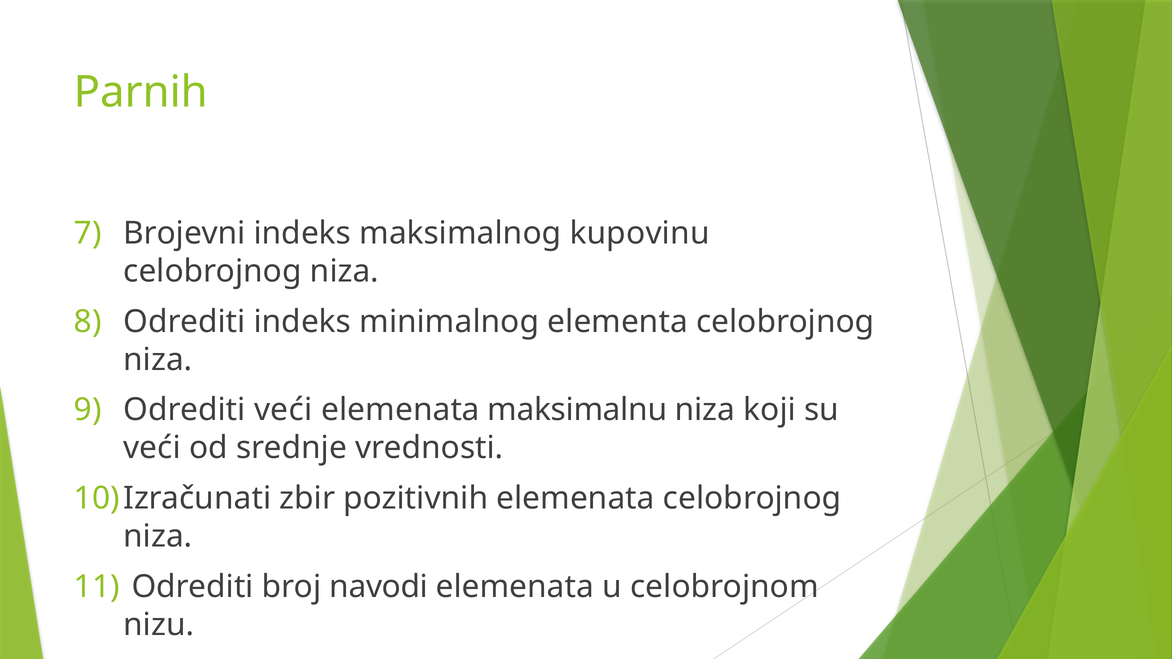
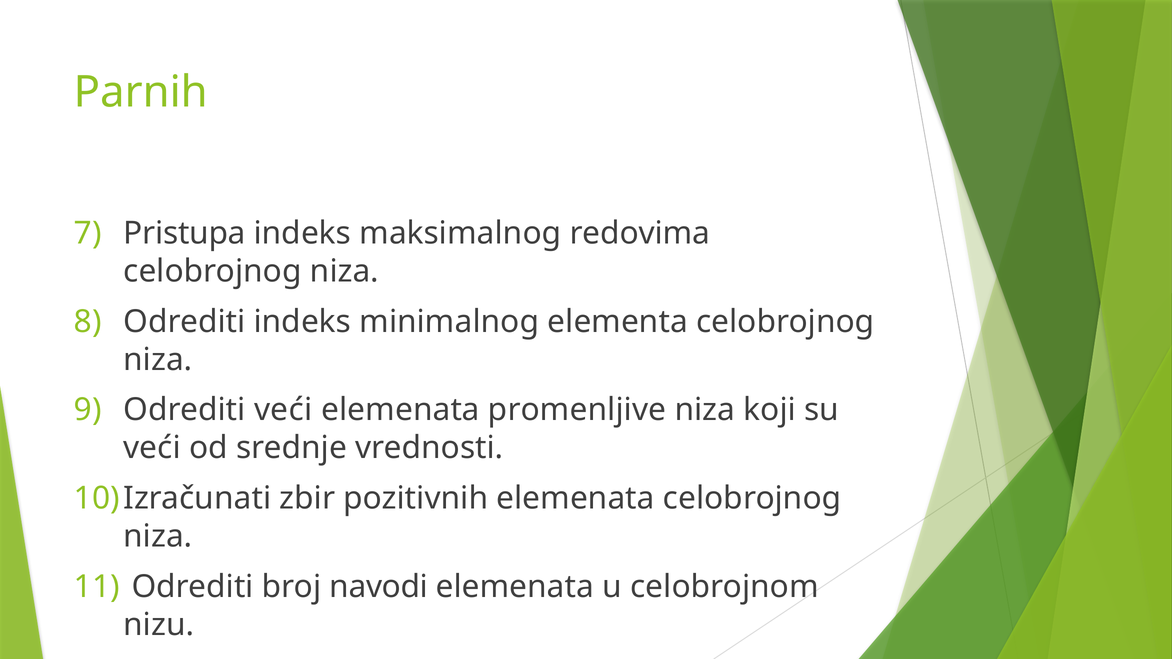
Brojevni: Brojevni -> Pristupa (185, 233)
kupovinu: kupovinu -> redovima (640, 233)
maksimalnu: maksimalnu -> promenljive (577, 410)
